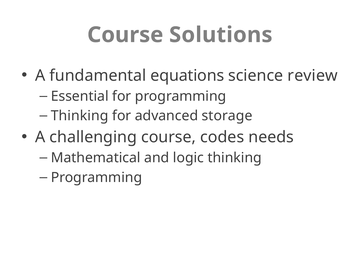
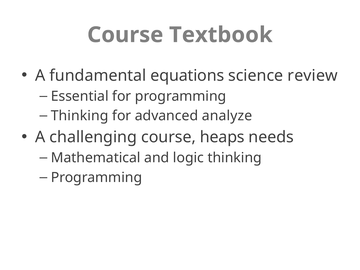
Solutions: Solutions -> Textbook (221, 35)
storage: storage -> analyze (227, 116)
codes: codes -> heaps (222, 137)
